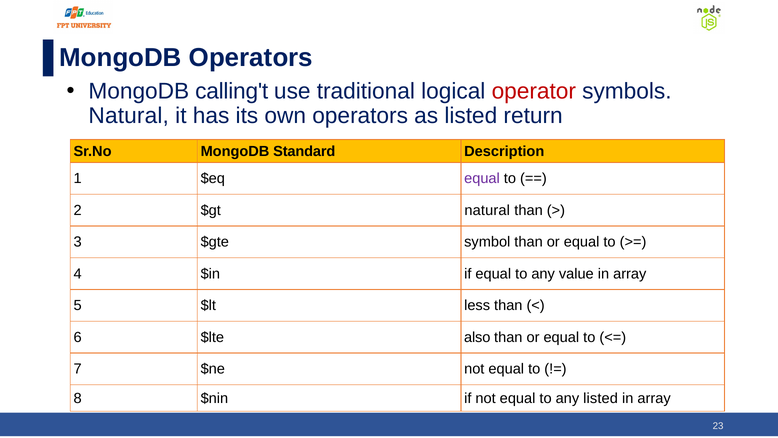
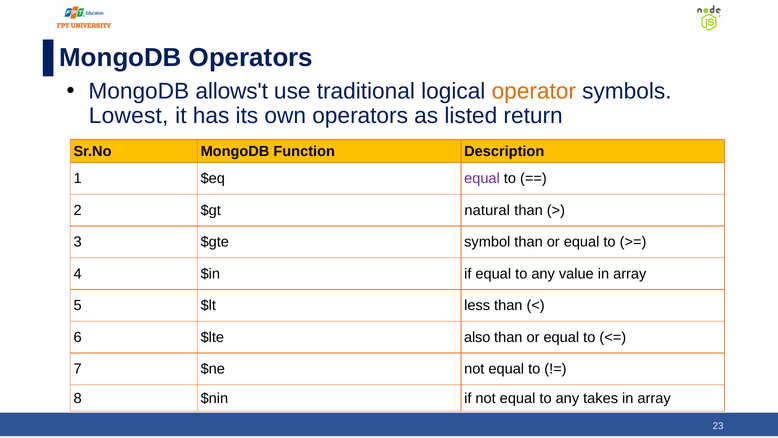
calling't: calling't -> allows't (232, 91)
operator colour: red -> orange (534, 91)
Natural: Natural -> Lowest (129, 116)
Standard: Standard -> Function (304, 151)
any listed: listed -> takes (601, 398)
